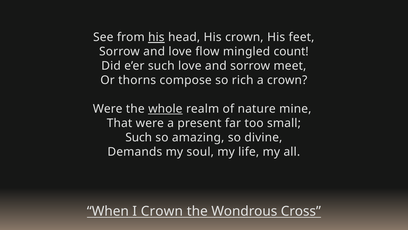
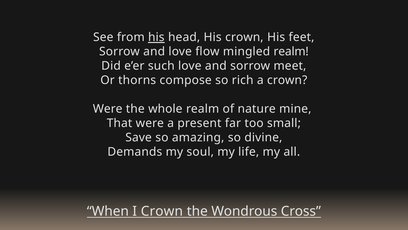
mingled count: count -> realm (291, 52)
whole underline: present -> none (165, 109)
Such: Such -> Save (139, 137)
